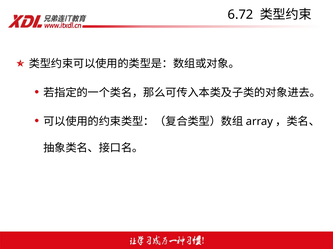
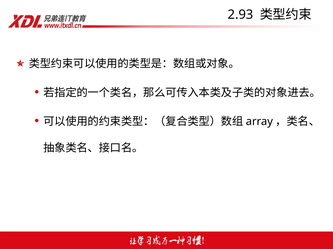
6.72: 6.72 -> 2.93 (240, 15)
